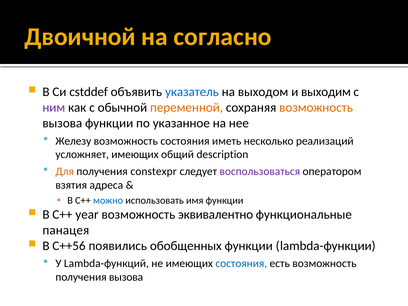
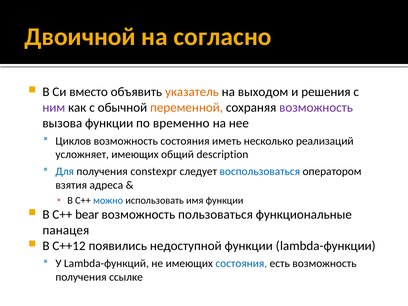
cstddef: cstddef -> вместо (89, 92)
указатель colour: blue -> orange (192, 92)
выходим: выходим -> решения (326, 92)
возможность colour: orange -> purple (316, 108)
указанное: указанное -> временно (181, 123)
Железу: Железу -> Циклов (73, 141)
Для colour: orange -> blue (65, 171)
воспользоваться colour: purple -> blue (260, 171)
year: year -> bear (87, 215)
эквивалентно: эквивалентно -> пользоваться (216, 215)
C++56: C++56 -> C++12 (69, 246)
обобщенных: обобщенных -> недоступной (186, 246)
получения вызова: вызова -> ссылке (126, 277)
